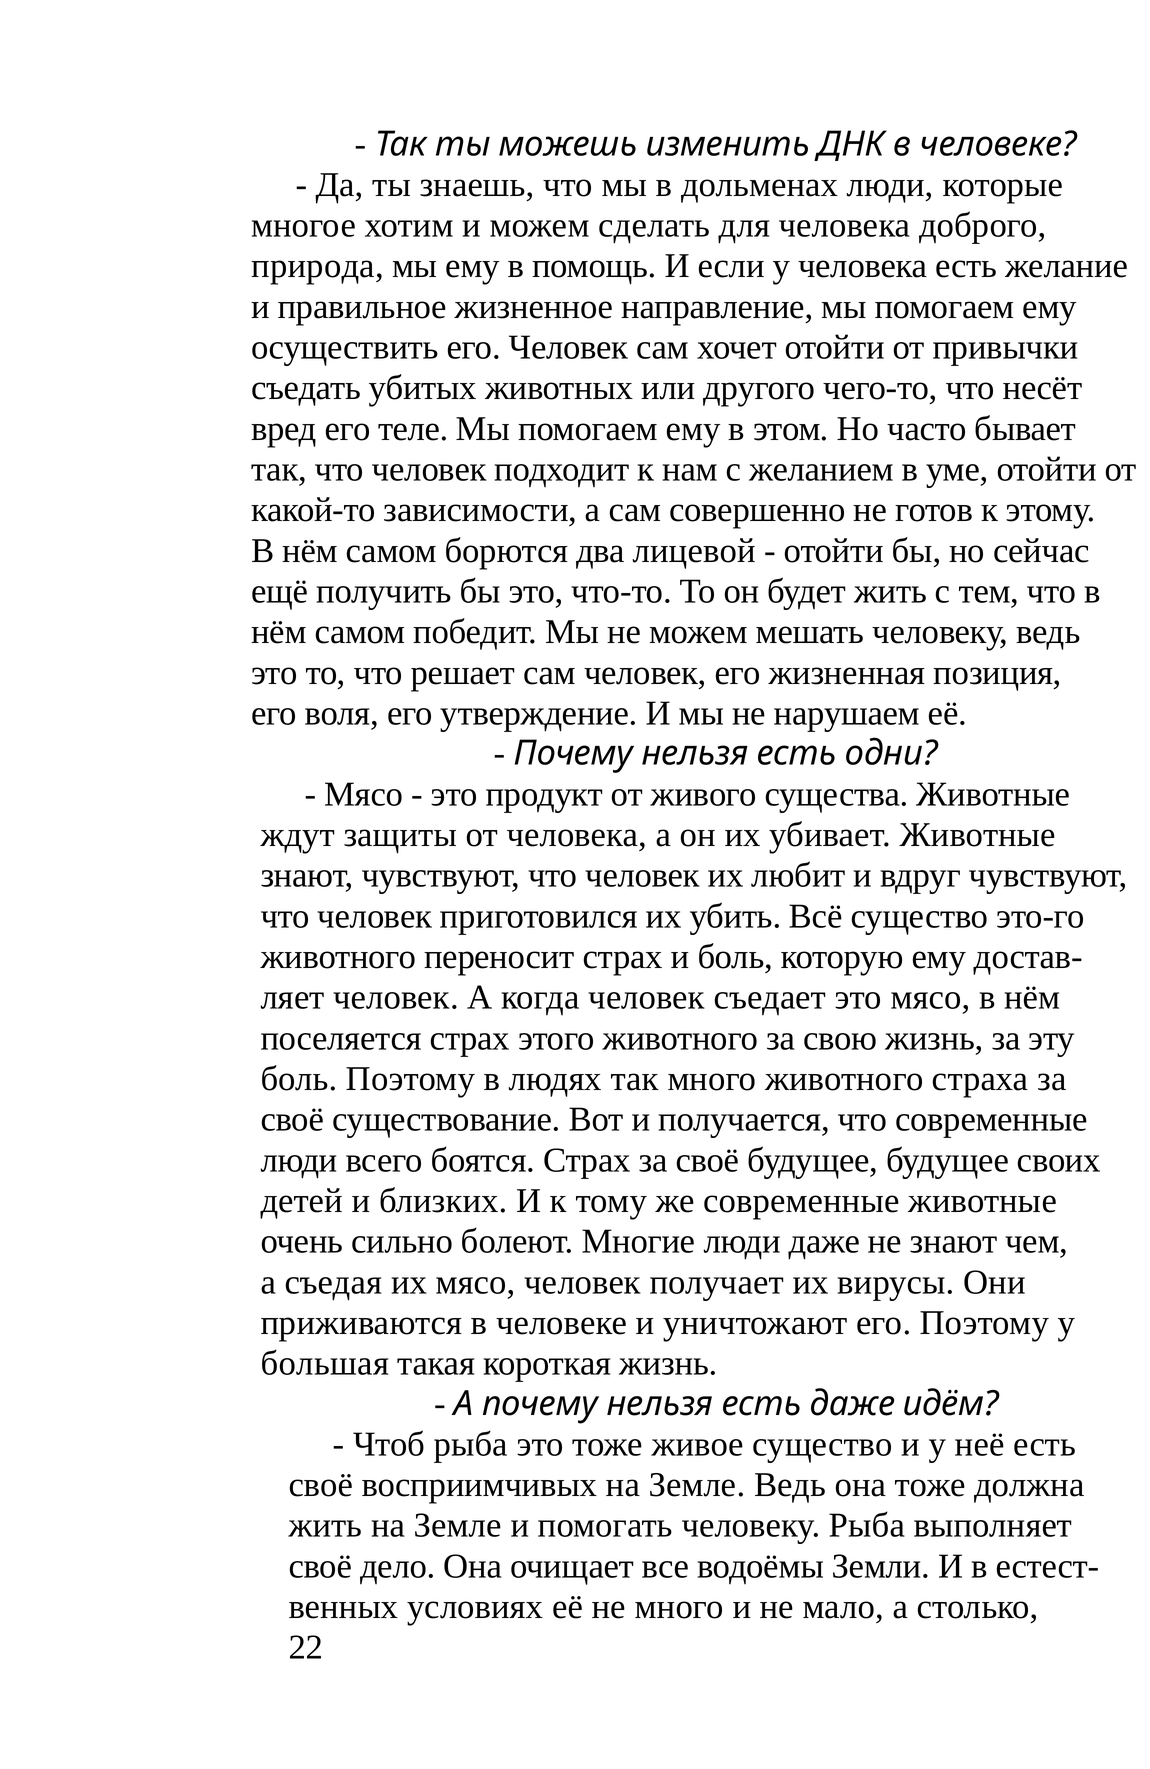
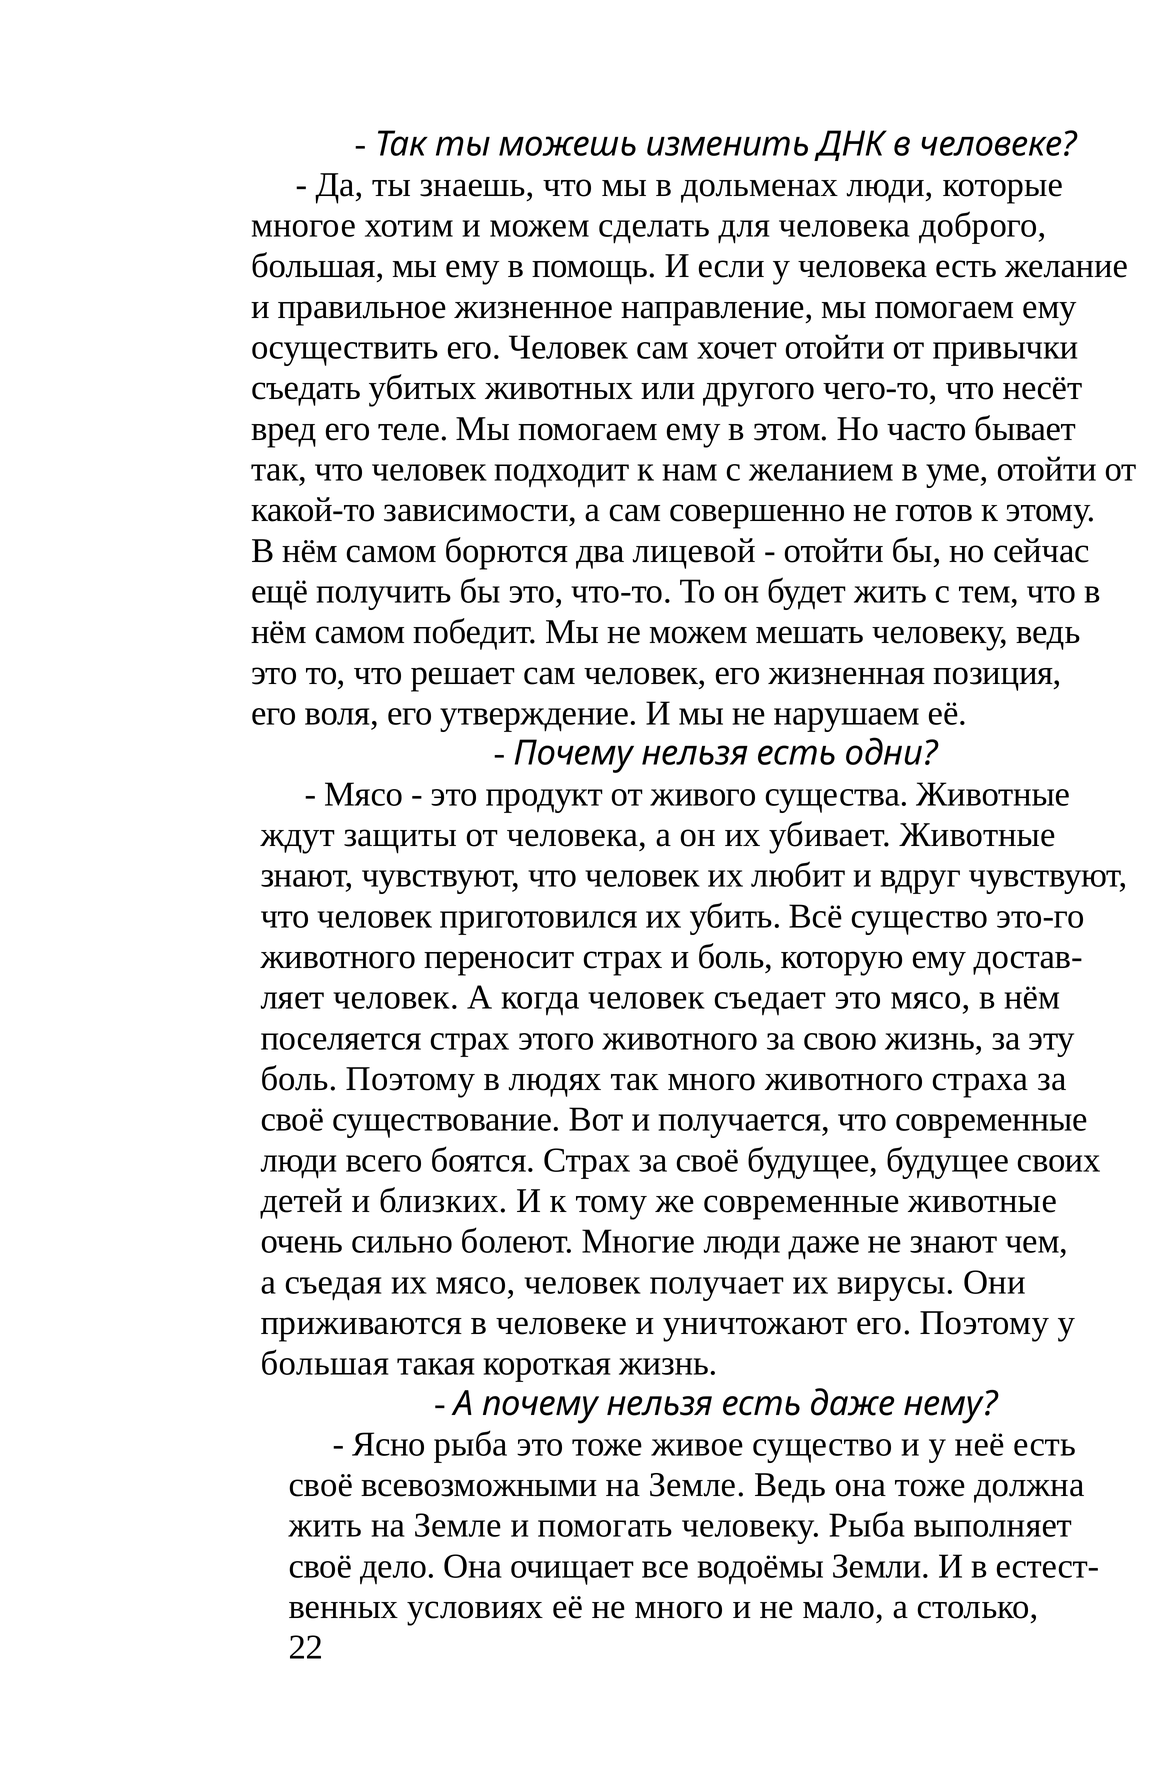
природа: природа -> большая (318, 266)
идём: идём -> нему (951, 1403)
Чтоб: Чтоб -> Ясно (389, 1444)
восприимчивых: восприимчивых -> всевозможными (479, 1485)
